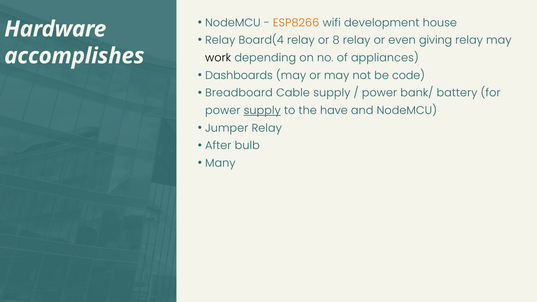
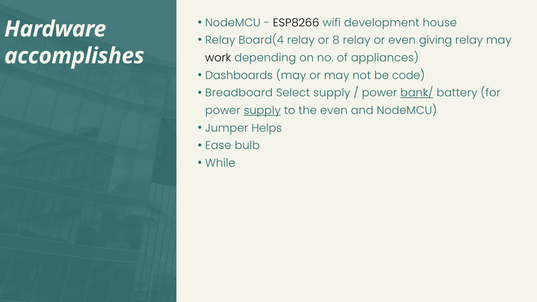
ESP8266 colour: orange -> black (296, 23)
Cable: Cable -> Select (293, 93)
bank/ underline: none -> present (417, 93)
the have: have -> even (334, 111)
Jumper Relay: Relay -> Helps (267, 128)
After: After -> Ease (218, 146)
Many: Many -> While (220, 163)
